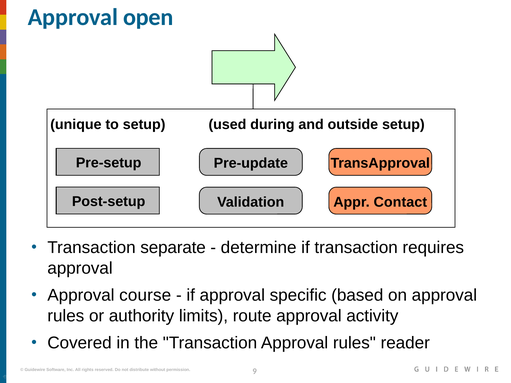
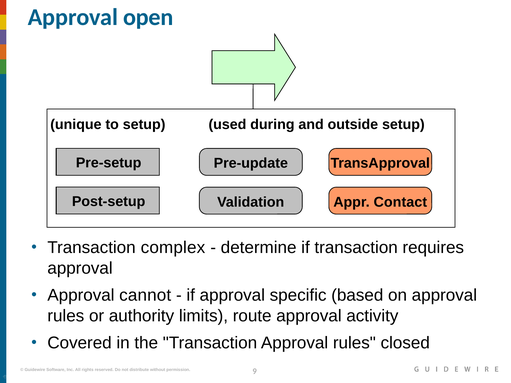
separate: separate -> complex (173, 248)
course: course -> cannot (145, 296)
reader: reader -> closed (405, 343)
